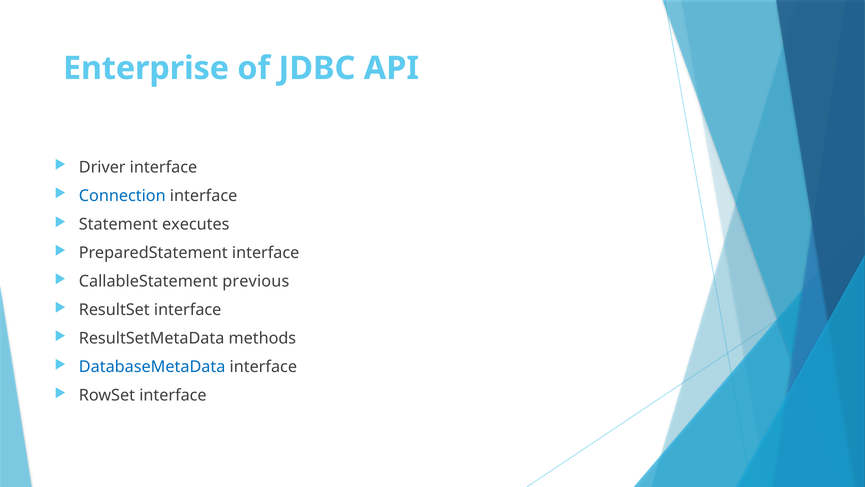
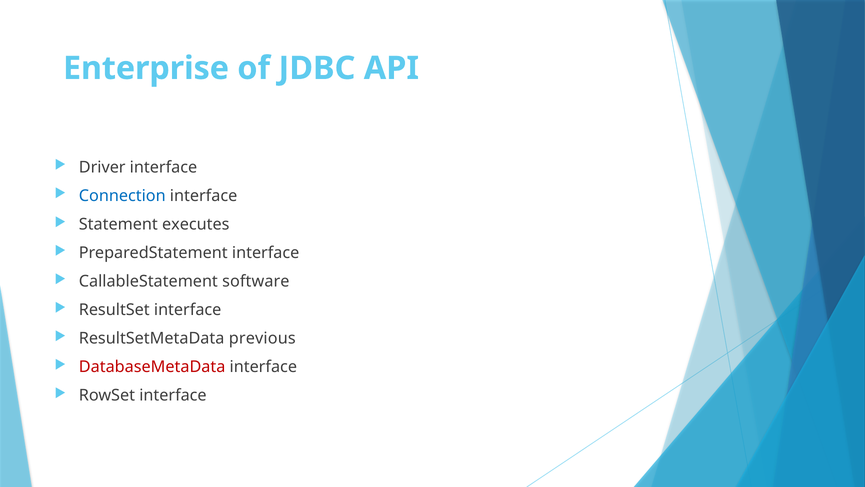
previous: previous -> software (256, 281)
methods: methods -> previous (262, 338)
DatabaseMetaData colour: blue -> red (152, 367)
